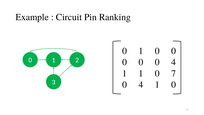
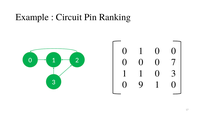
0 0 4: 4 -> 7 (174, 62)
0 7: 7 -> 3 (174, 73)
4: 4 -> 9 (141, 85)
